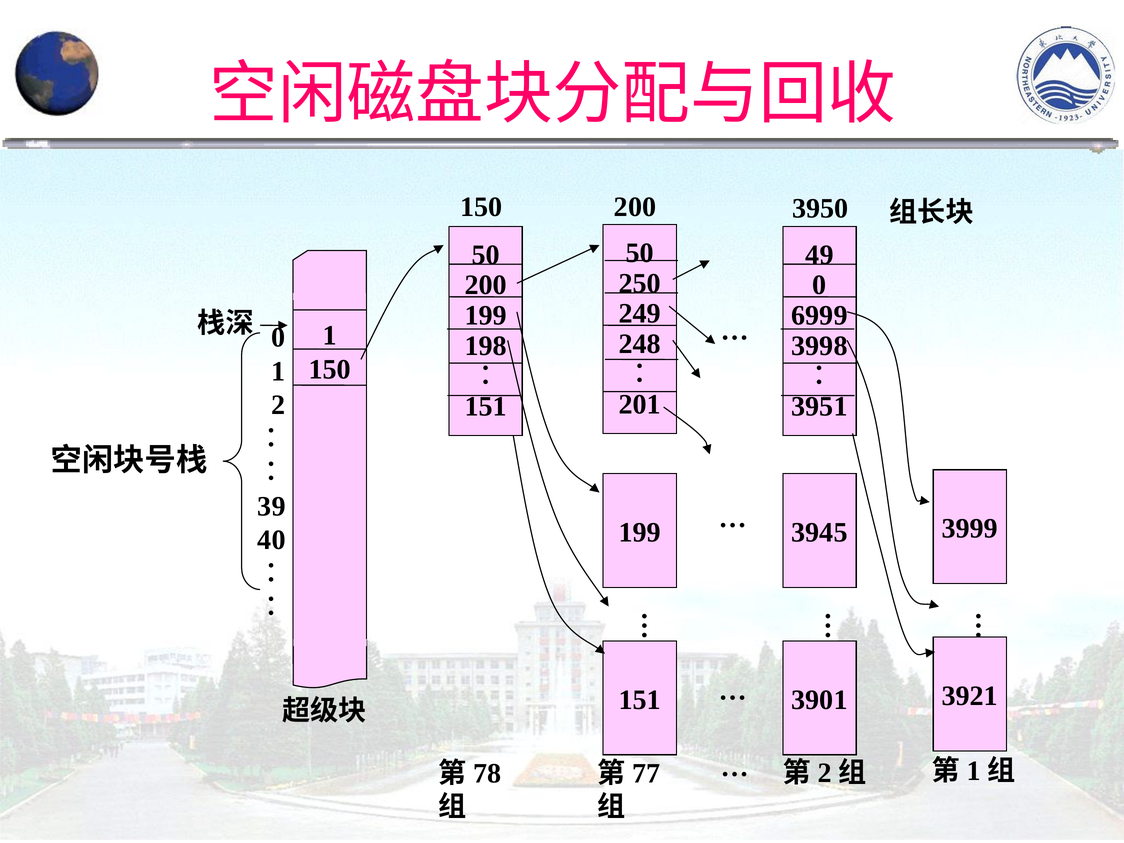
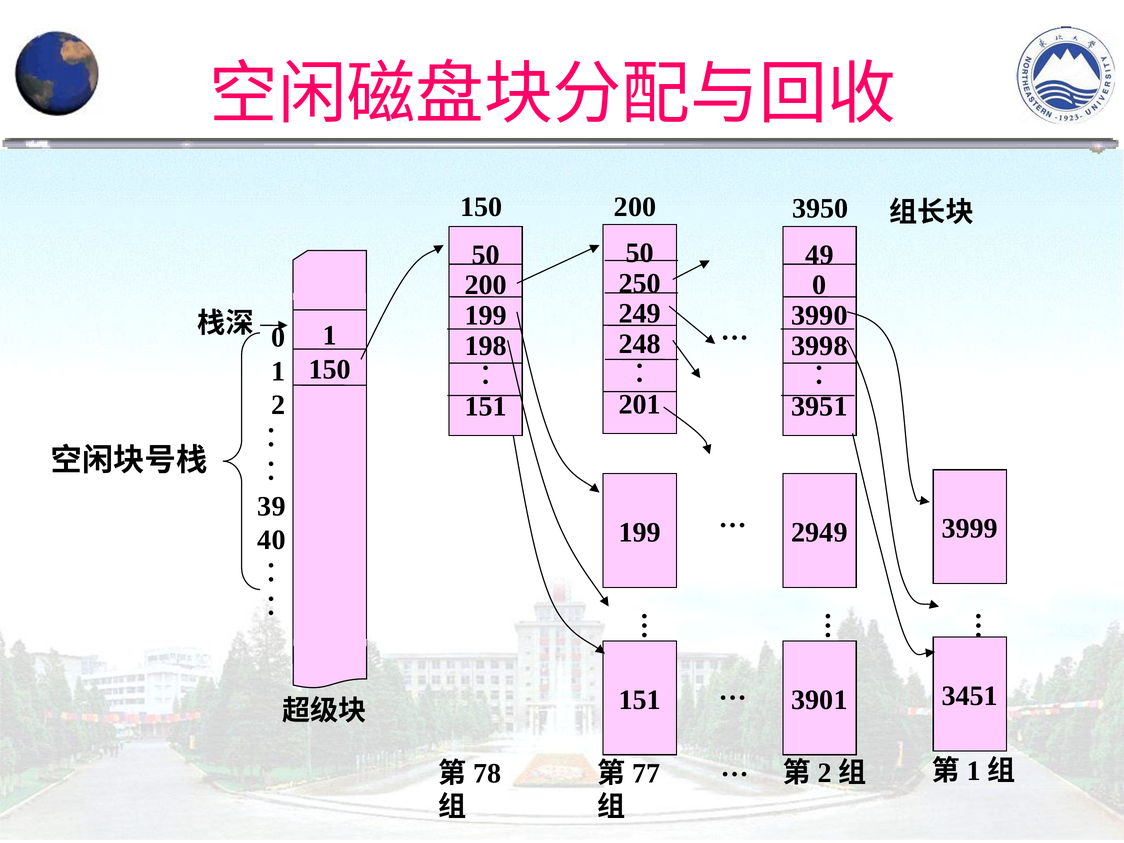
6999: 6999 -> 3990 (819, 316)
3945: 3945 -> 2949 (819, 532)
3921: 3921 -> 3451 (970, 696)
